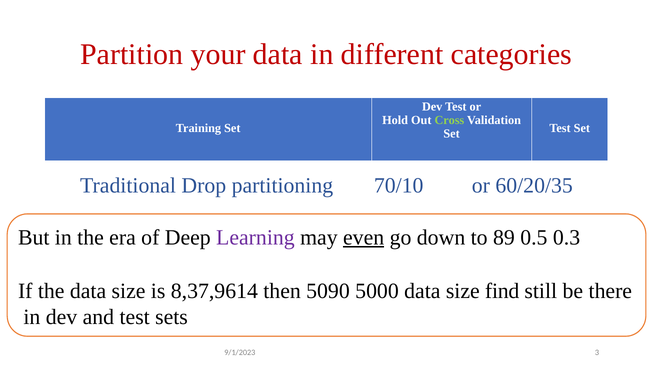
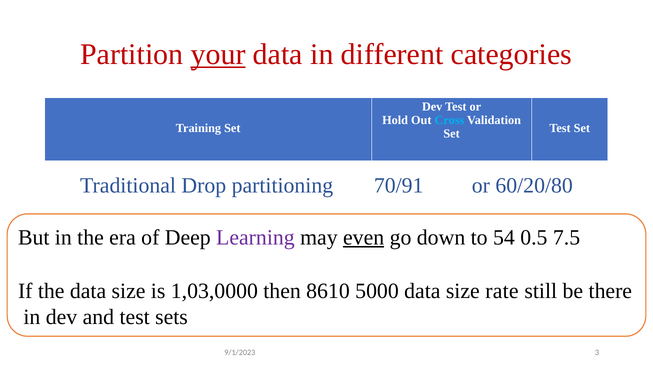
your underline: none -> present (218, 54)
Cross colour: light green -> light blue (449, 120)
70/10: 70/10 -> 70/91 (399, 185)
60/20/35: 60/20/35 -> 60/20/80 (534, 185)
89: 89 -> 54 (504, 237)
0.3: 0.3 -> 7.5 (567, 237)
8,37,9614: 8,37,9614 -> 1,03,0000 (214, 290)
5090: 5090 -> 8610 (328, 290)
find: find -> rate (502, 290)
